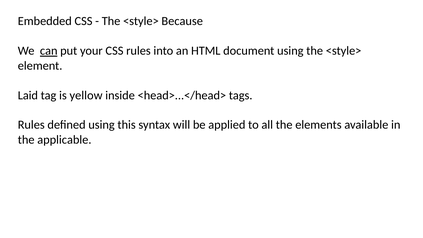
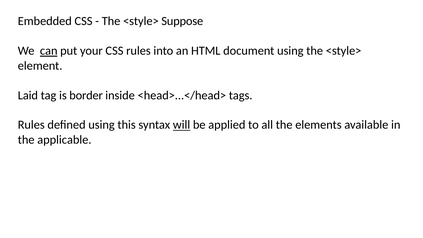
Because: Because -> Suppose (182, 21)
yellow: yellow -> border (86, 95)
will underline: none -> present (182, 125)
